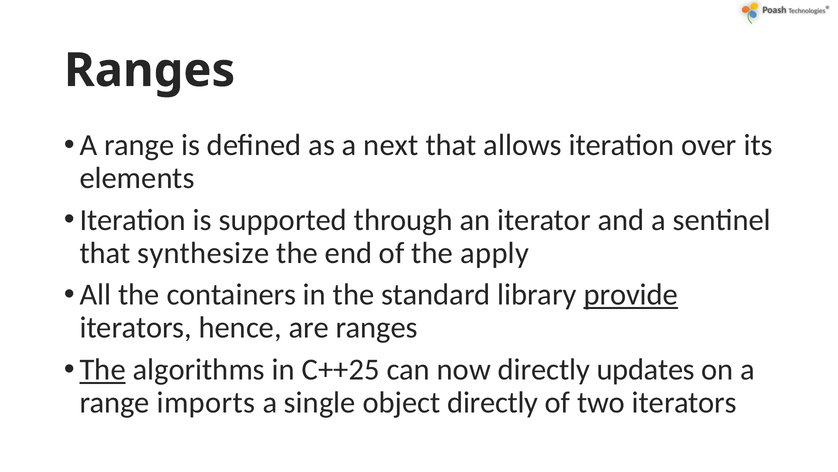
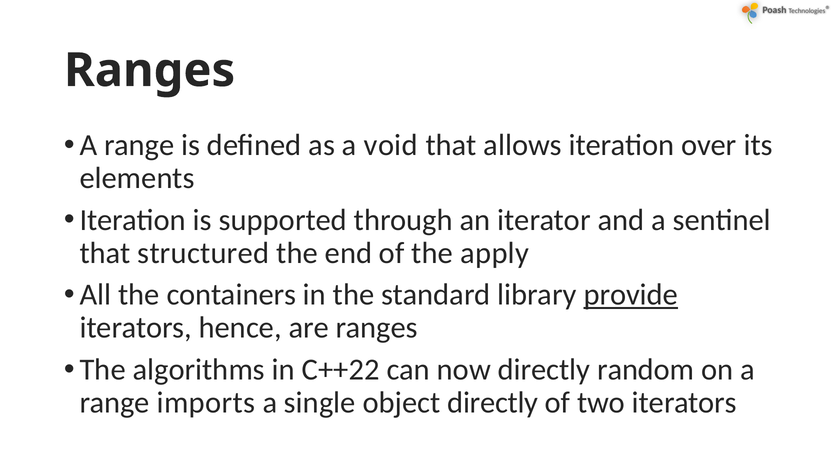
next: next -> void (391, 145)
synthesize: synthesize -> structured (203, 253)
The underline: present -> none (103, 369)
C++25: C++25 -> C++22 (341, 369)
updates: updates -> random (646, 369)
